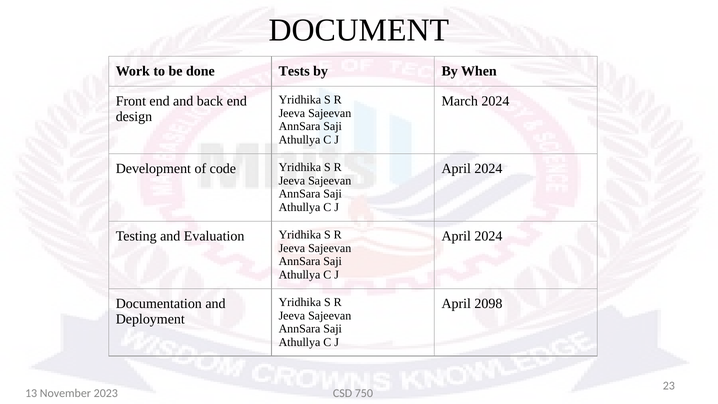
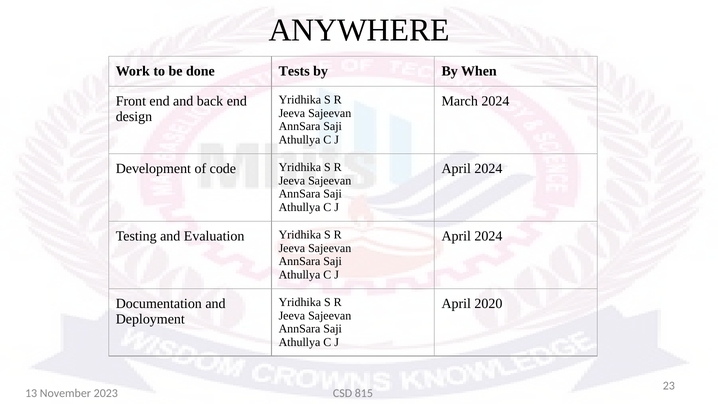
DOCUMENT: DOCUMENT -> ANYWHERE (359, 30)
2098: 2098 -> 2020 (488, 303)
750: 750 -> 815 (364, 393)
